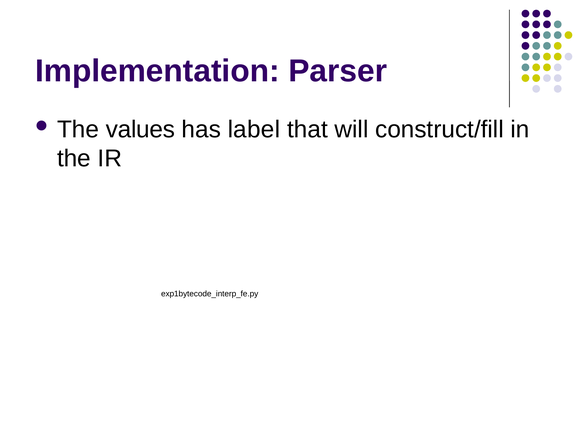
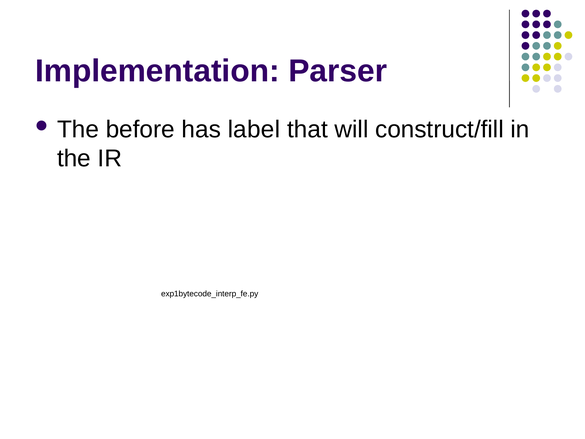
values: values -> before (140, 129)
